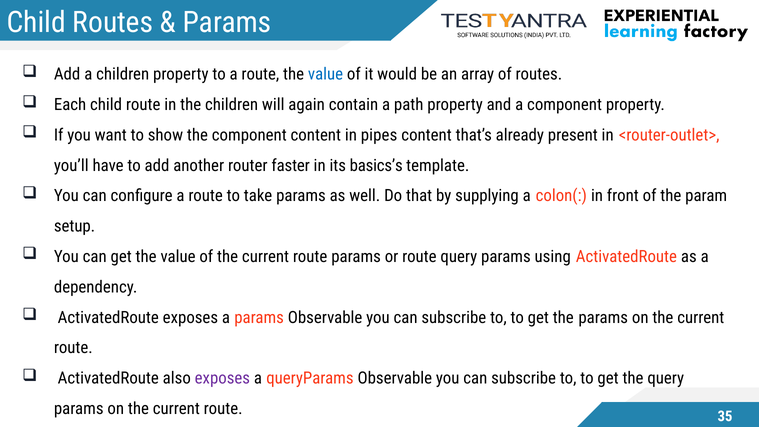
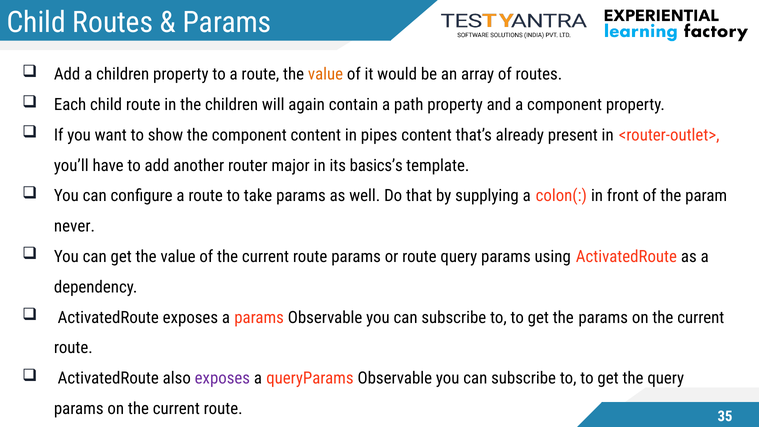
value colour: blue -> orange (325, 74)
faster: faster -> major (291, 165)
setup: setup -> never (74, 226)
